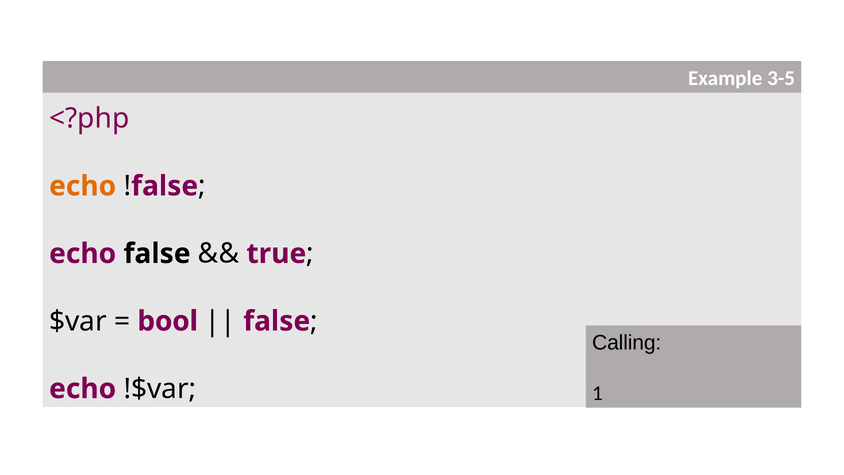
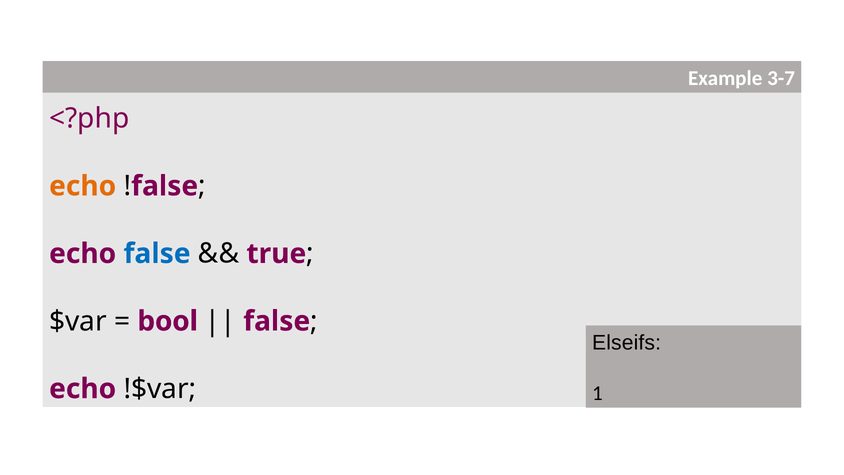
3-5: 3-5 -> 3-7 (781, 78)
false colour: black -> blue (157, 254)
Calling: Calling -> Elseifs (627, 343)
